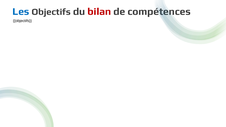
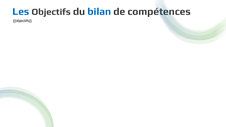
bilan colour: red -> blue (99, 12)
